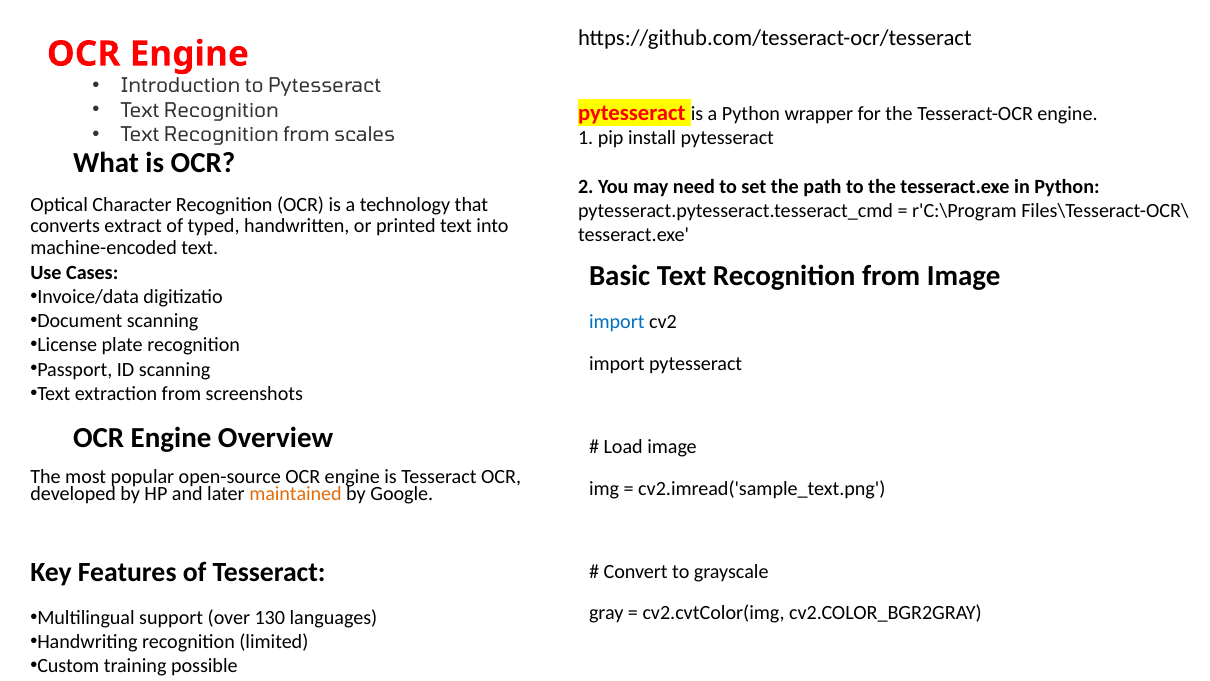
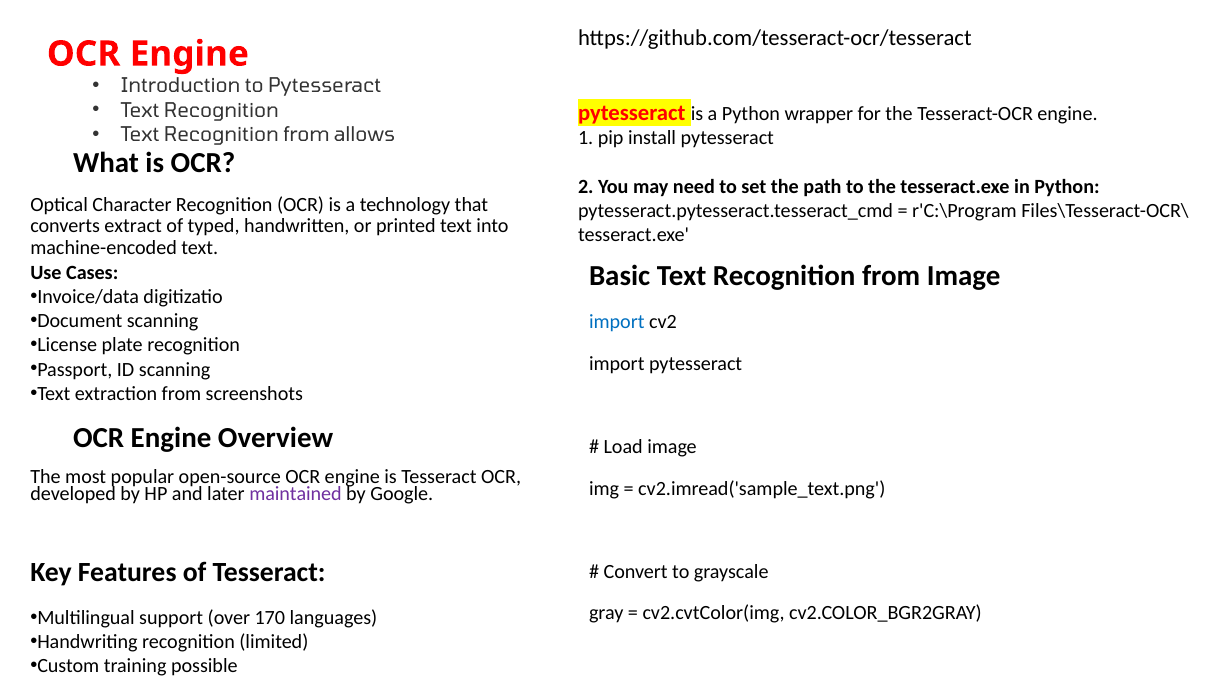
scales: scales -> allows (365, 135)
maintained colour: orange -> purple (296, 494)
130: 130 -> 170 (270, 617)
